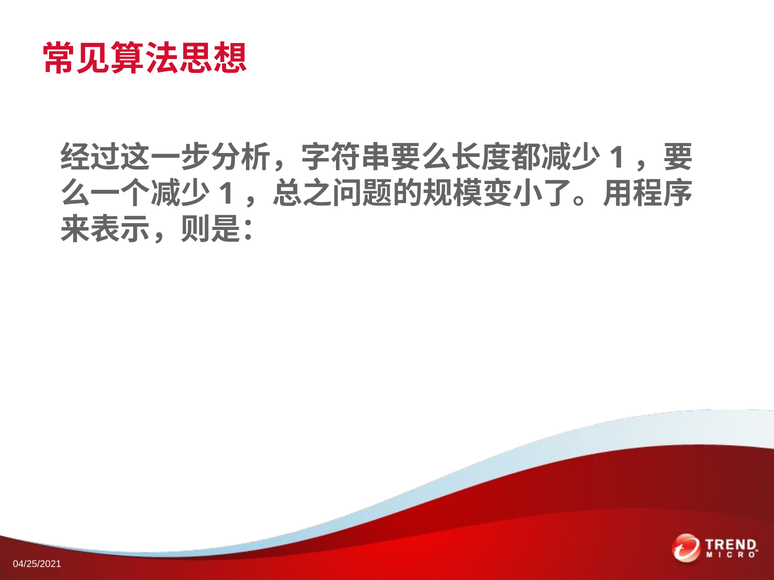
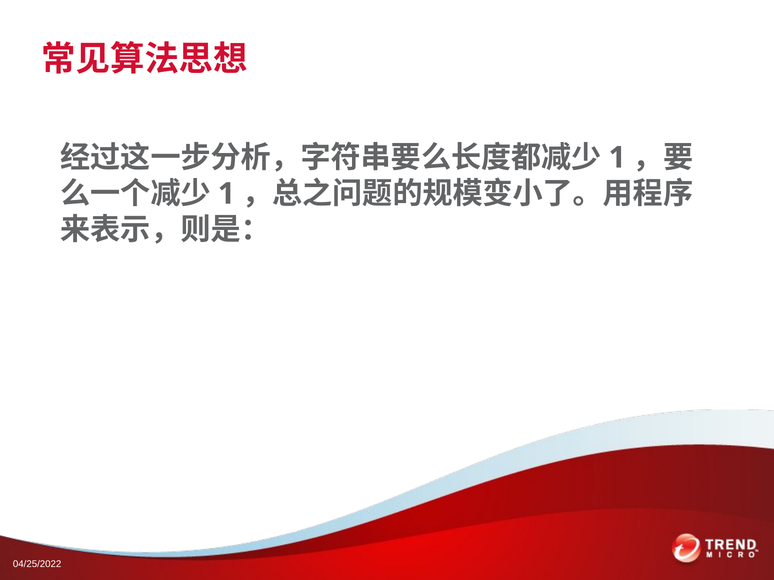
04/25/2021: 04/25/2021 -> 04/25/2022 (37, 564)
